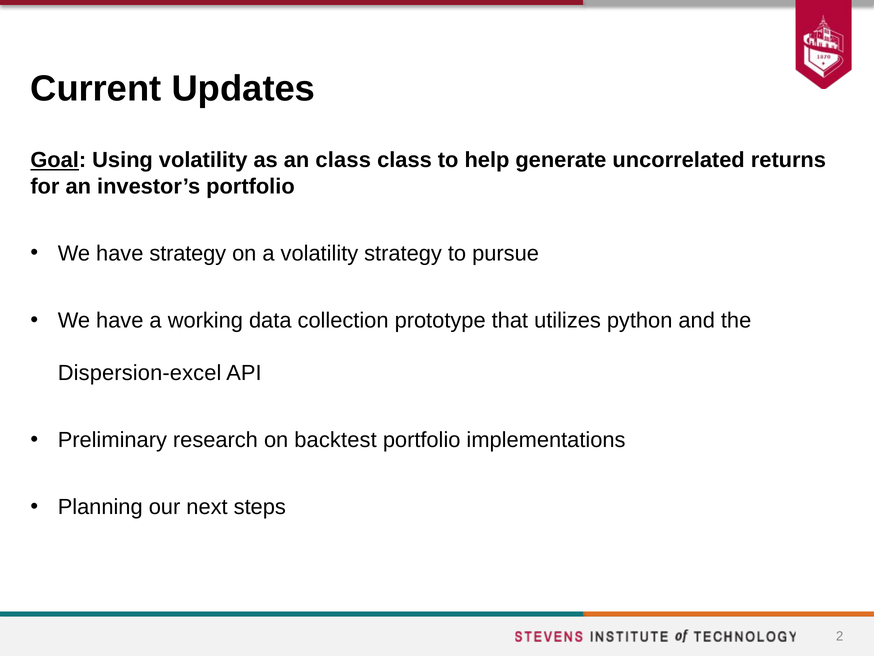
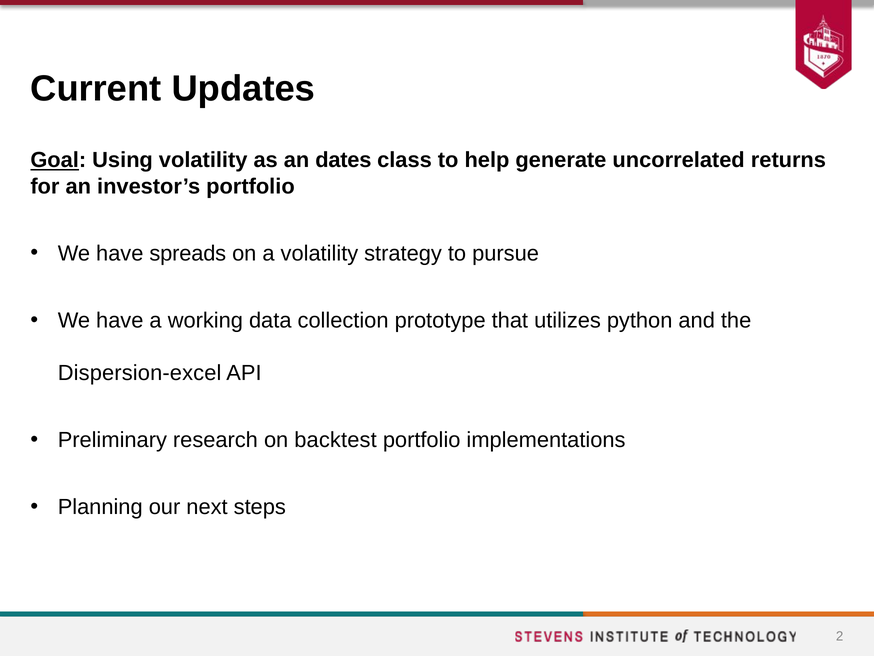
an class: class -> dates (343, 160)
have strategy: strategy -> spreads (188, 253)
